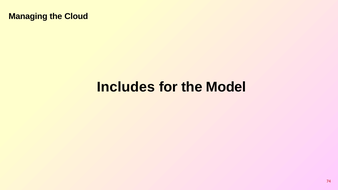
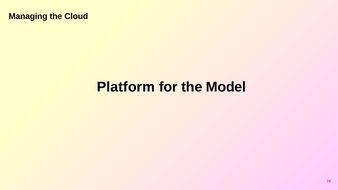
Includes: Includes -> Platform (126, 87)
